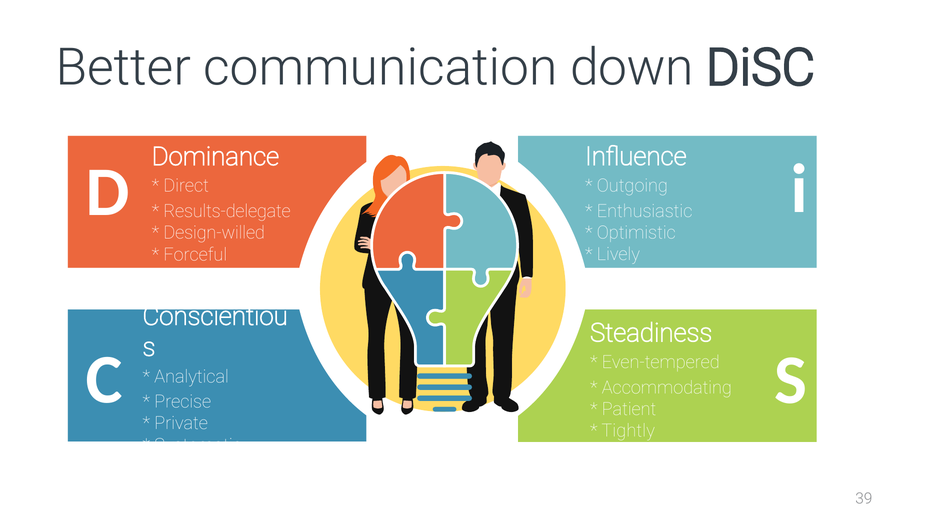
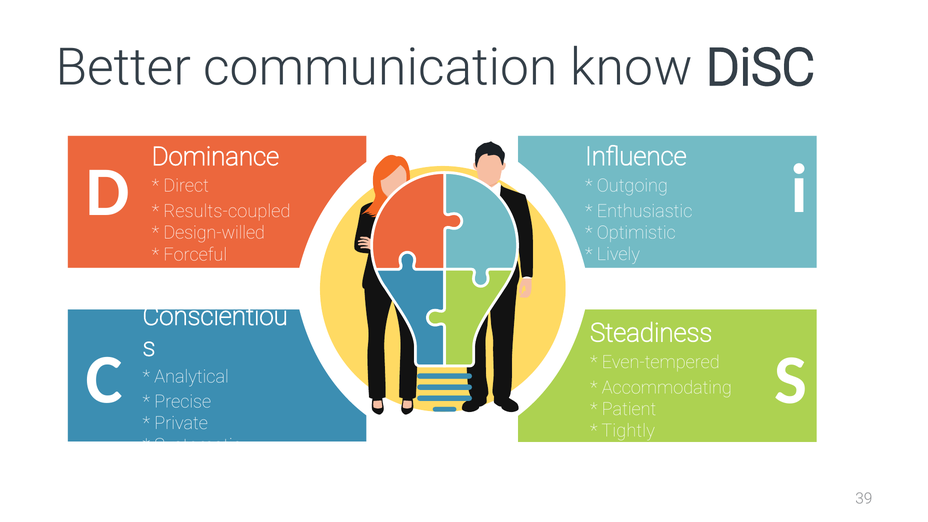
down: down -> know (631, 68)
Results-delegate: Results-delegate -> Results-coupled (227, 211)
